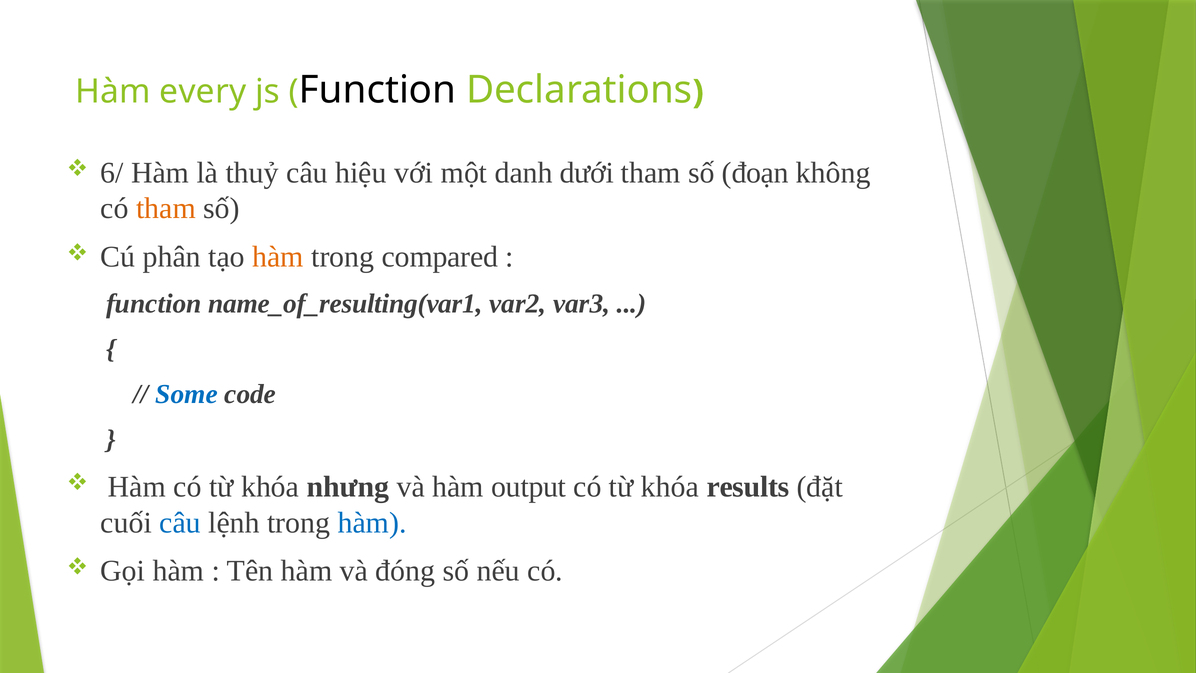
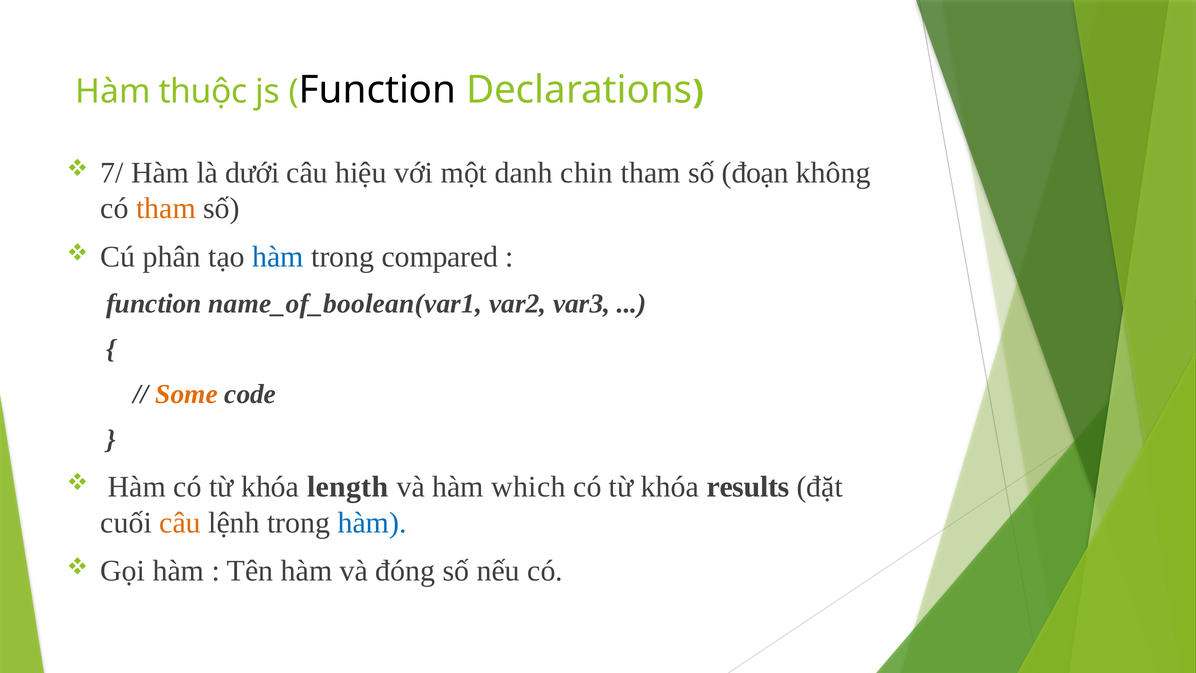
every: every -> thuộc (203, 92)
6/: 6/ -> 7/ (112, 173)
thuỷ: thuỷ -> dưới (252, 173)
dưới: dưới -> chin (587, 173)
hàm colour: orange -> blue (278, 257)
name_of_resulting(var1: name_of_resulting(var1 -> name_of_boolean(var1 (345, 303)
Some colour: blue -> orange (186, 394)
nhưng: nhưng -> length (348, 487)
output: output -> which (528, 487)
câu colour: blue -> orange (180, 522)
